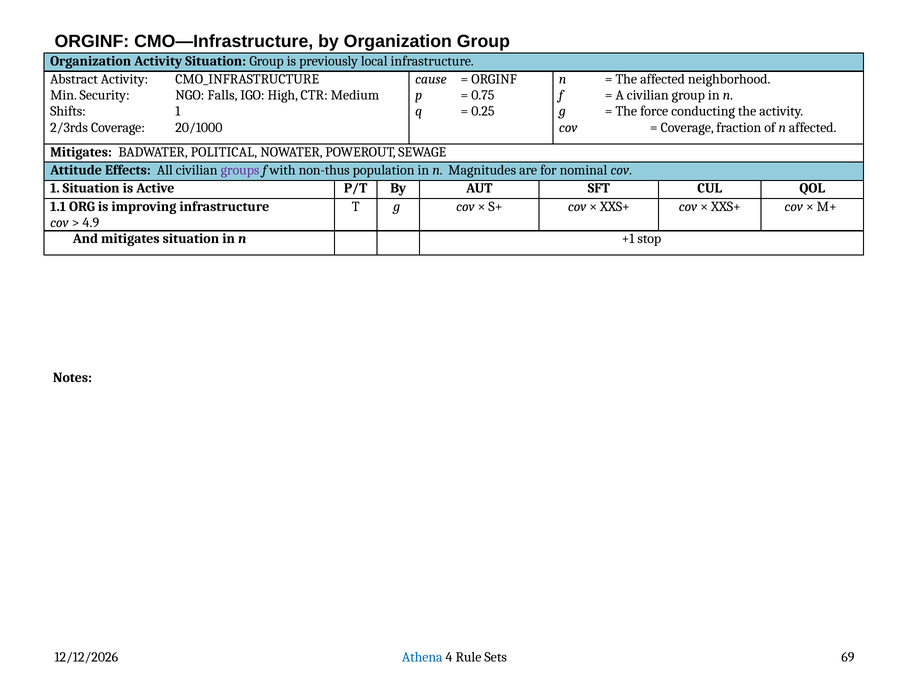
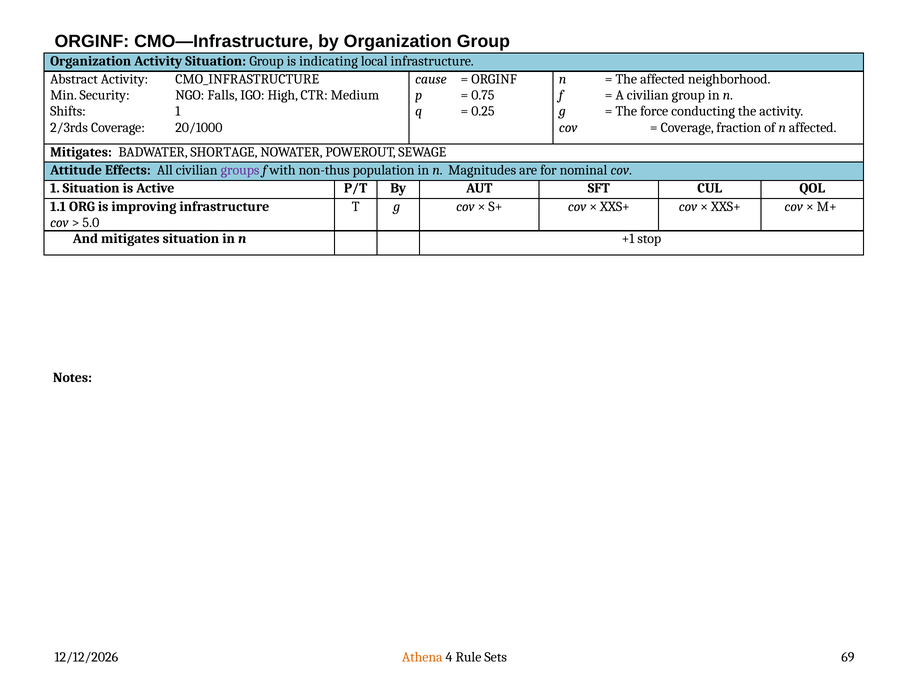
previously: previously -> indicating (328, 61)
POLITICAL: POLITICAL -> SHORTAGE (224, 152)
4.9: 4.9 -> 5.0 (91, 223)
Athena colour: blue -> orange (422, 657)
